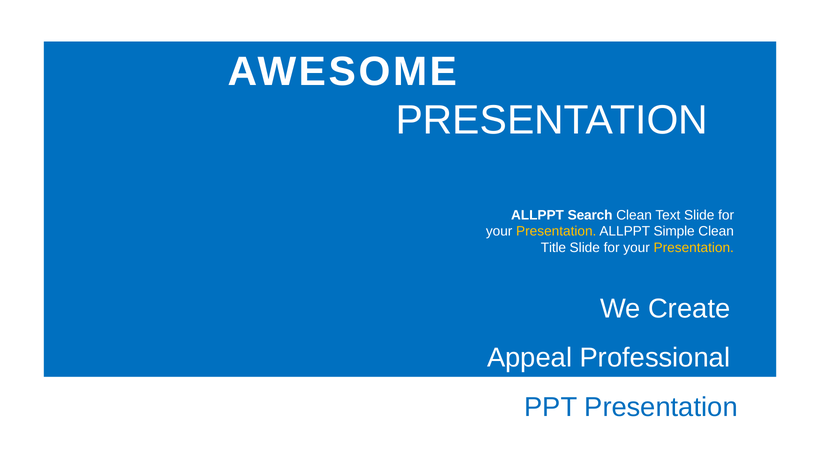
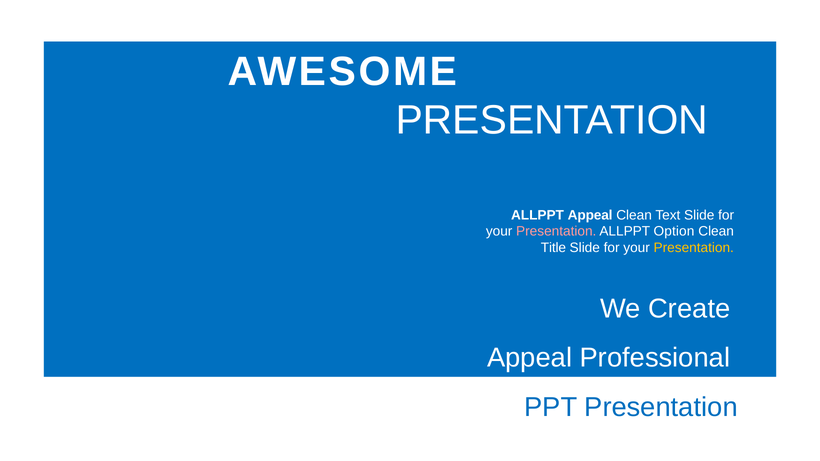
ALLPPT Search: Search -> Appeal (590, 215)
Presentation colour: yellow -> pink (556, 232)
Simple: Simple -> Option (674, 232)
